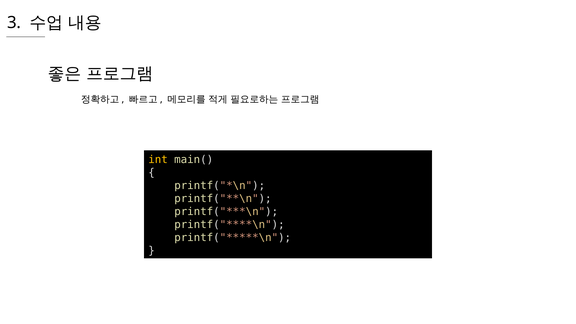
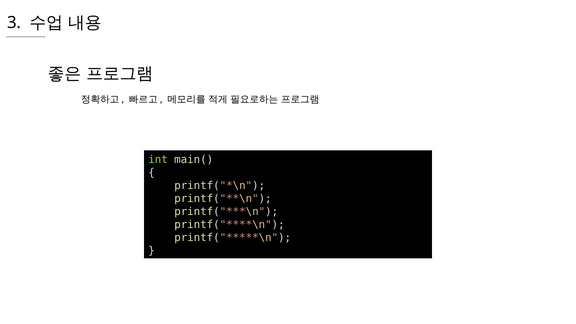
int colour: yellow -> light green (158, 160)
